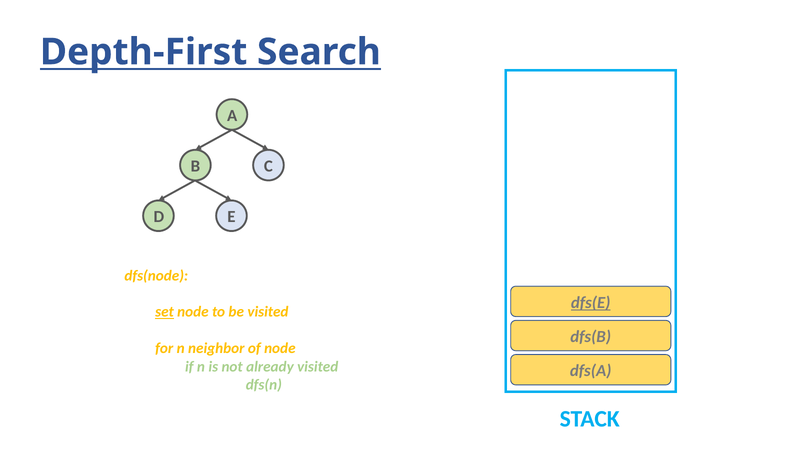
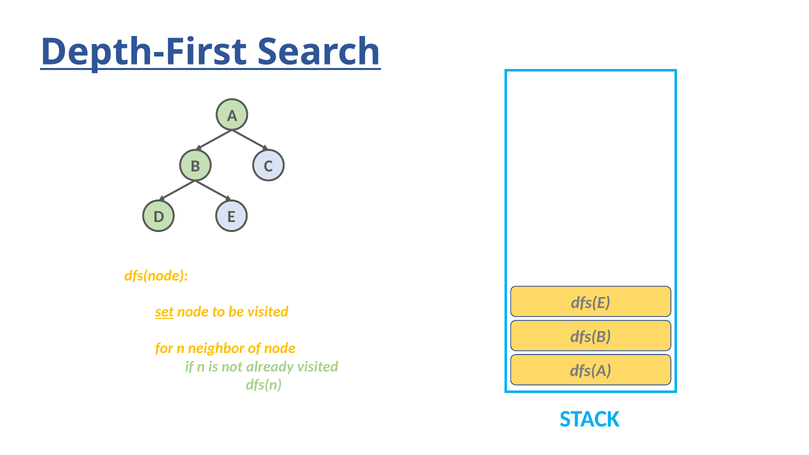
dfs(E underline: present -> none (591, 303)
